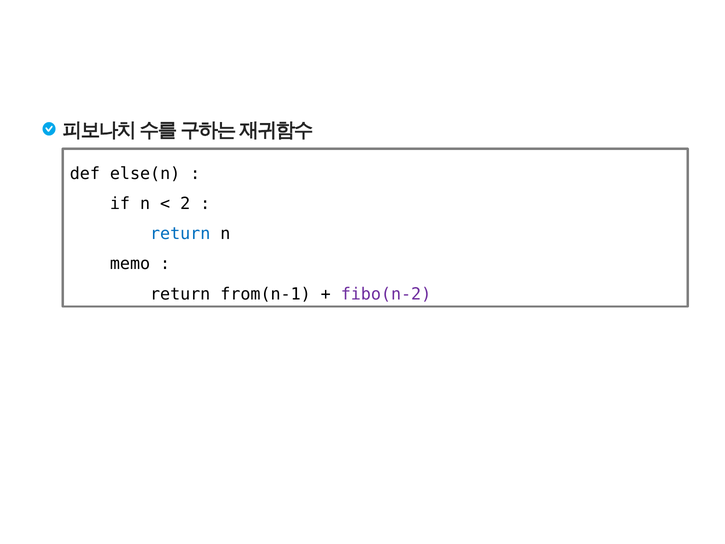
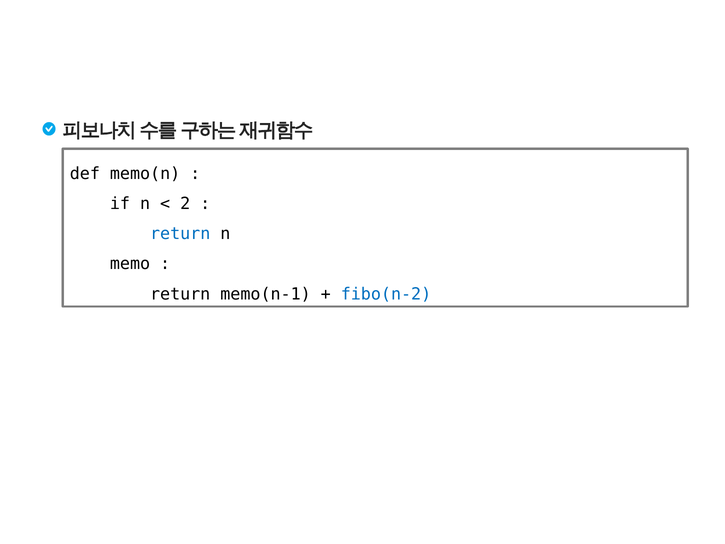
else(n: else(n -> memo(n (145, 174)
from(n-1: from(n-1 -> memo(n-1 (266, 294)
fibo(n-2 colour: purple -> blue (386, 294)
